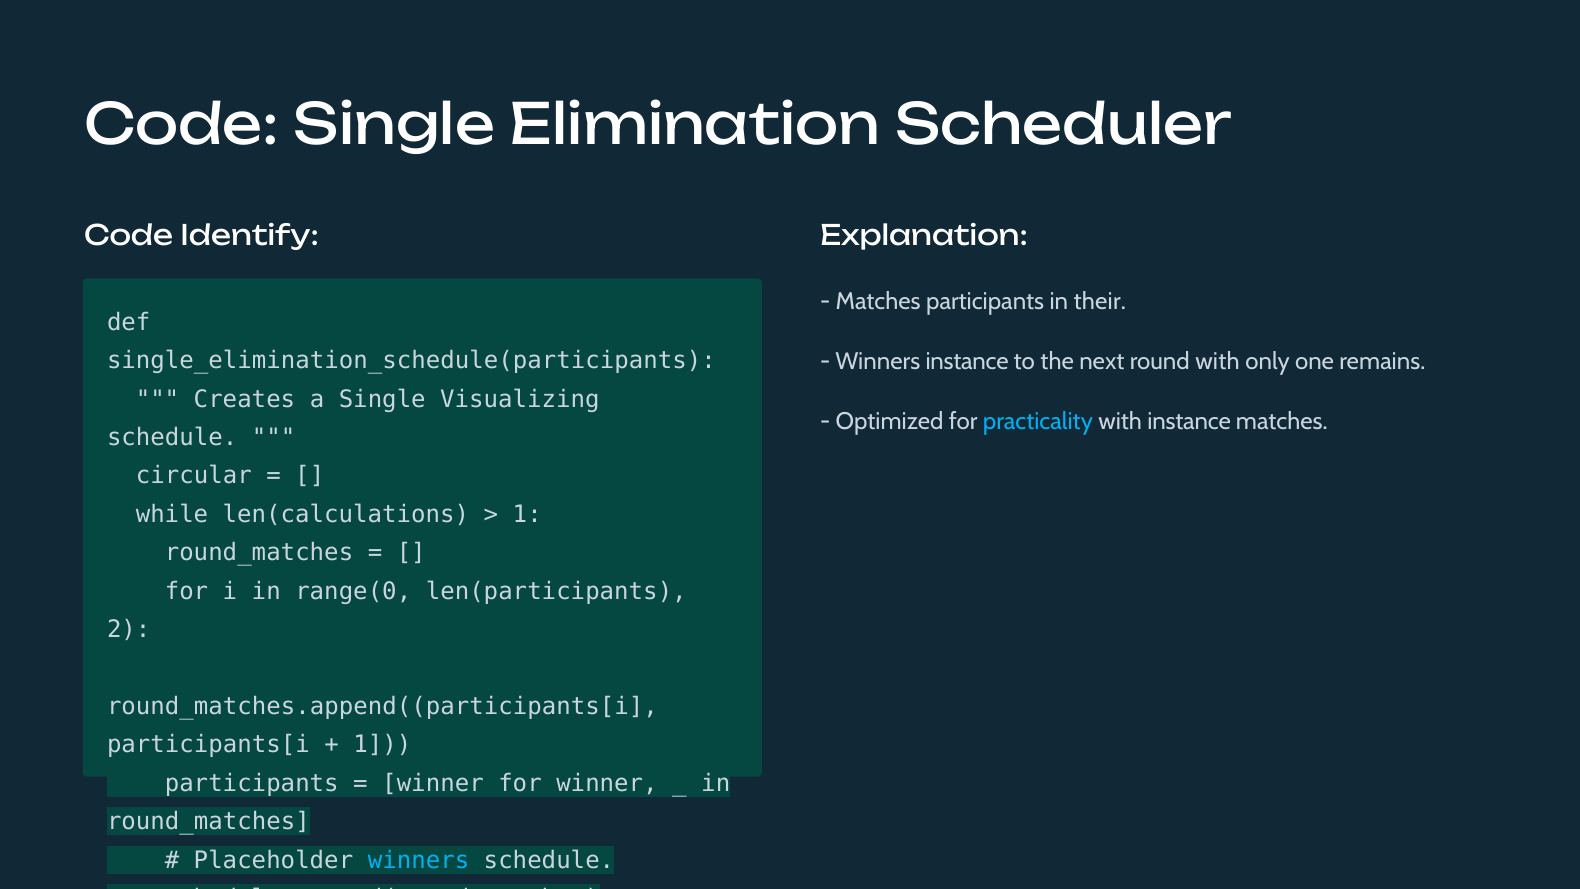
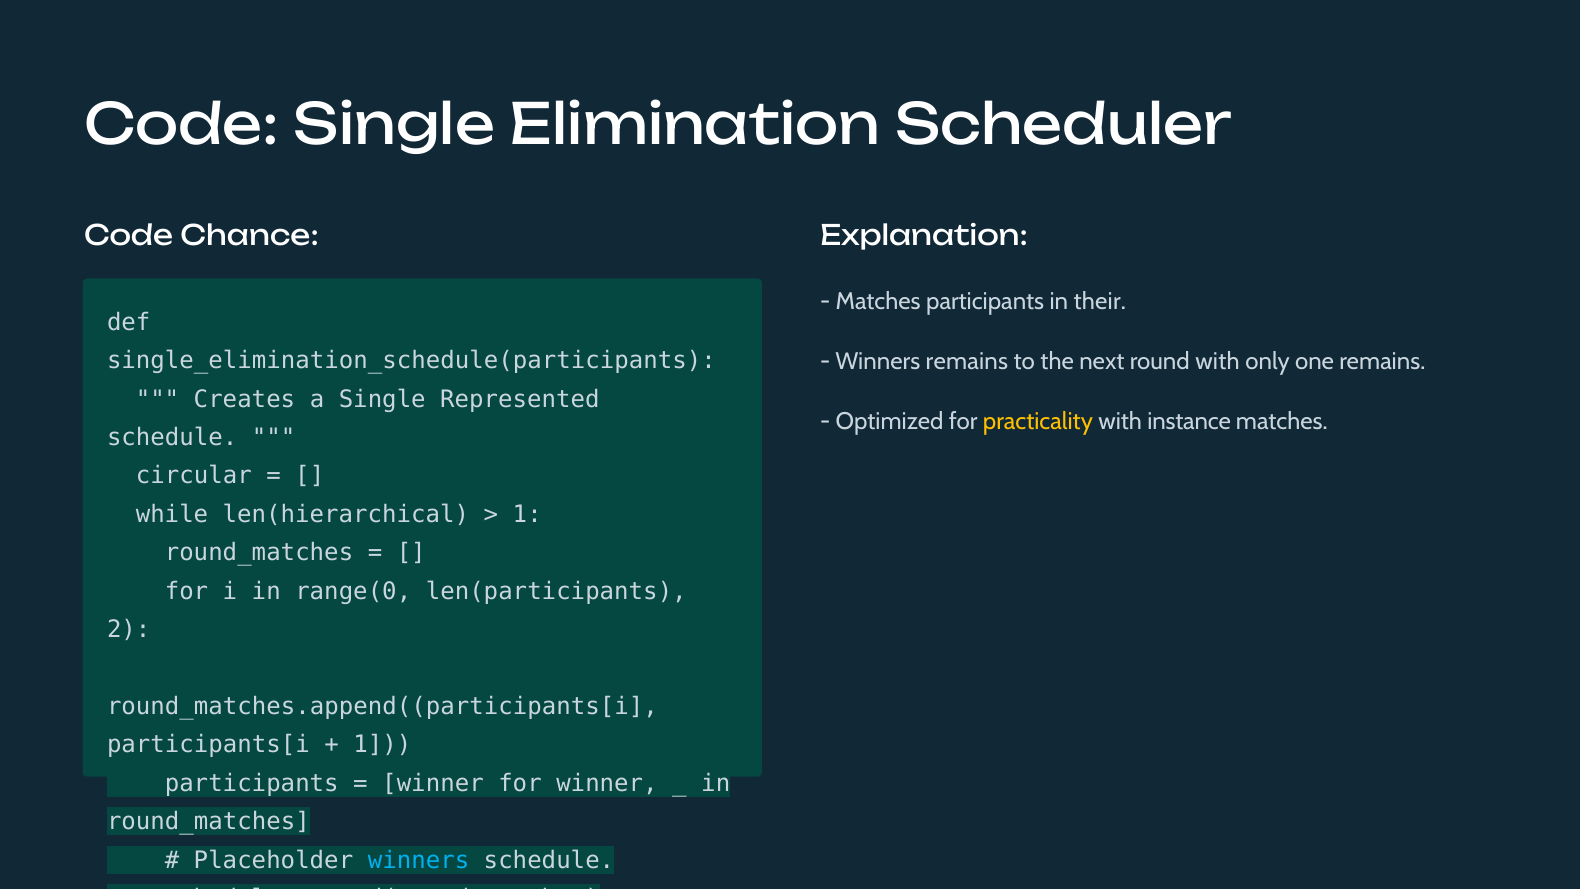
Identify: Identify -> Chance (250, 236)
Winners instance: instance -> remains (967, 361)
Visualizing: Visualizing -> Represented (520, 399)
practicality colour: light blue -> yellow (1038, 422)
len(calculations: len(calculations -> len(hierarchical (346, 514)
